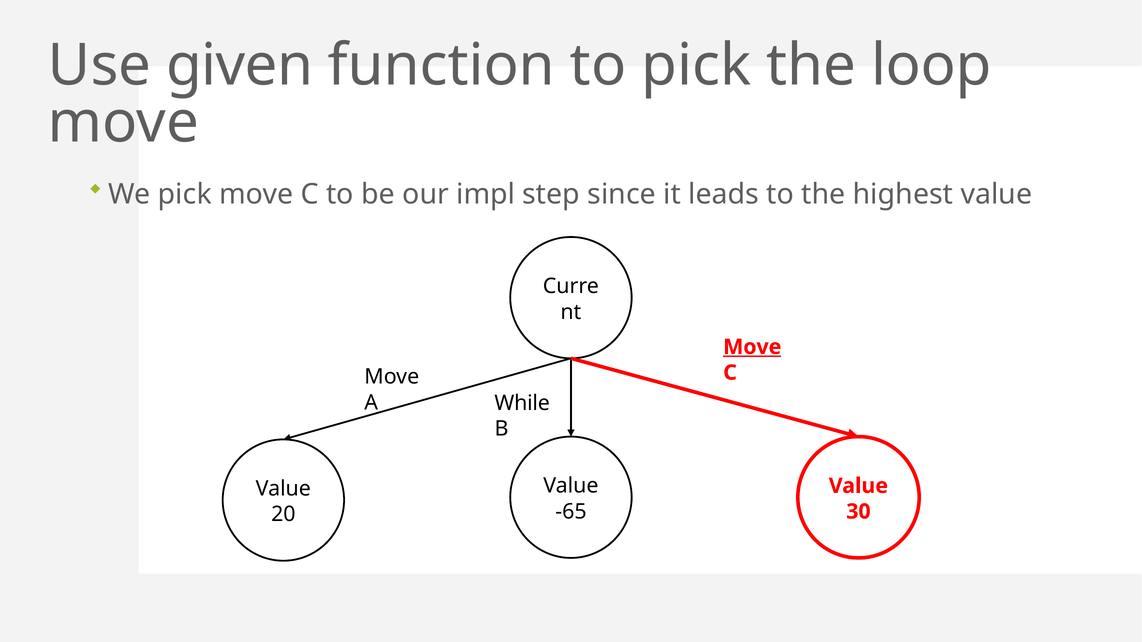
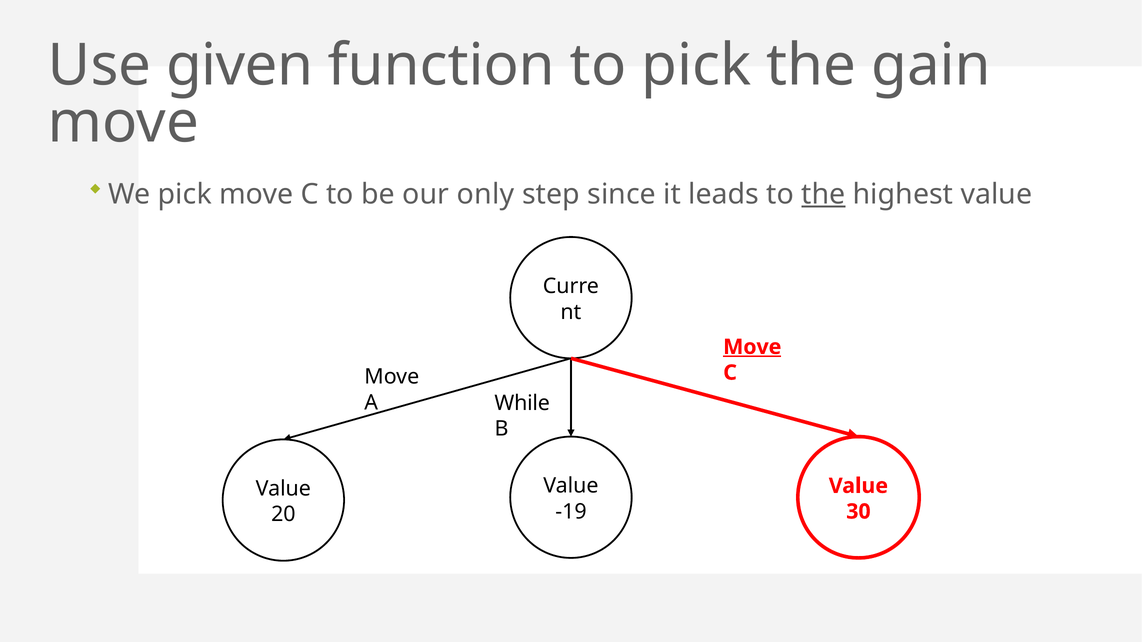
loop: loop -> gain (931, 66)
impl: impl -> only (486, 194)
the underline: none -> present (823, 194)
-65: -65 -> -19 (571, 512)
